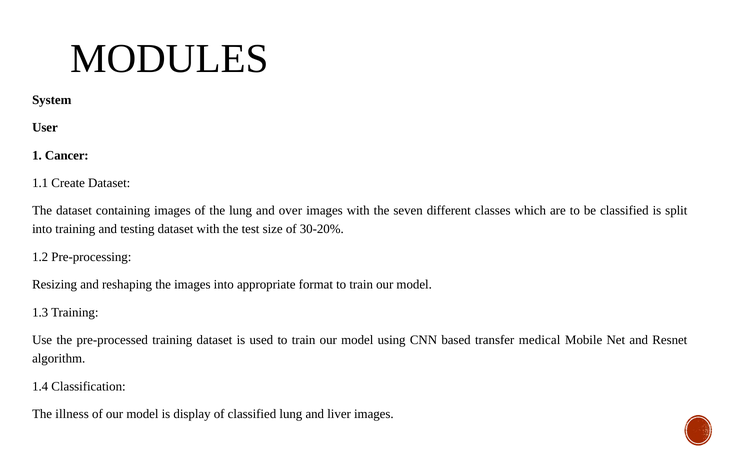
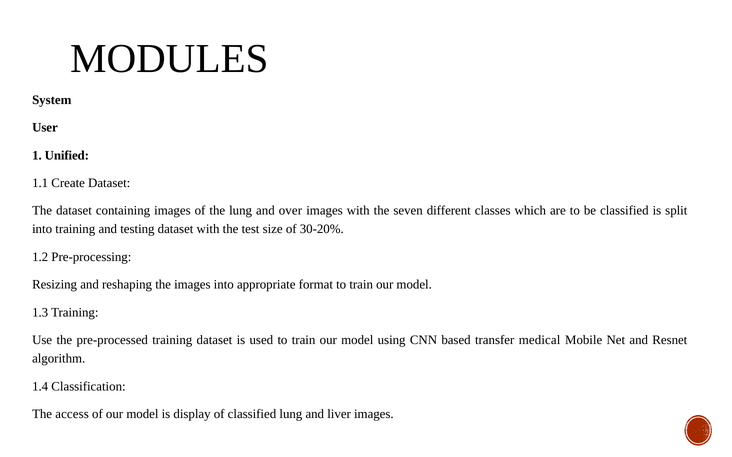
Cancer: Cancer -> Unified (67, 155)
illness: illness -> access (72, 414)
